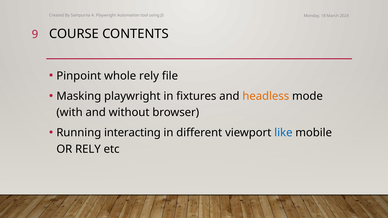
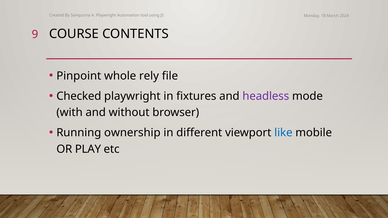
Masking: Masking -> Checked (79, 96)
headless colour: orange -> purple (266, 96)
interacting: interacting -> ownership (132, 133)
OR RELY: RELY -> PLAY (88, 149)
